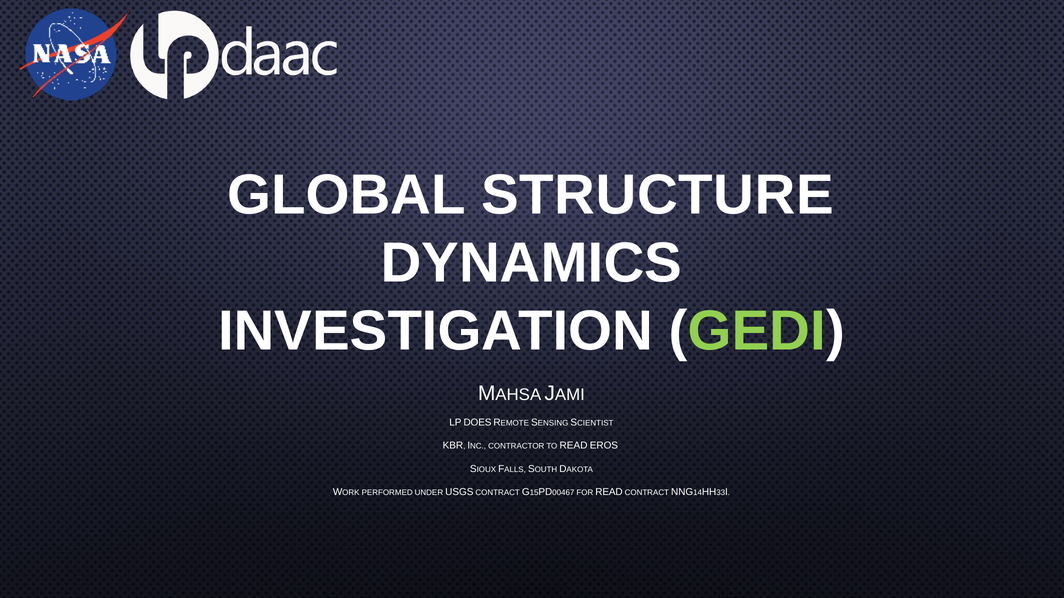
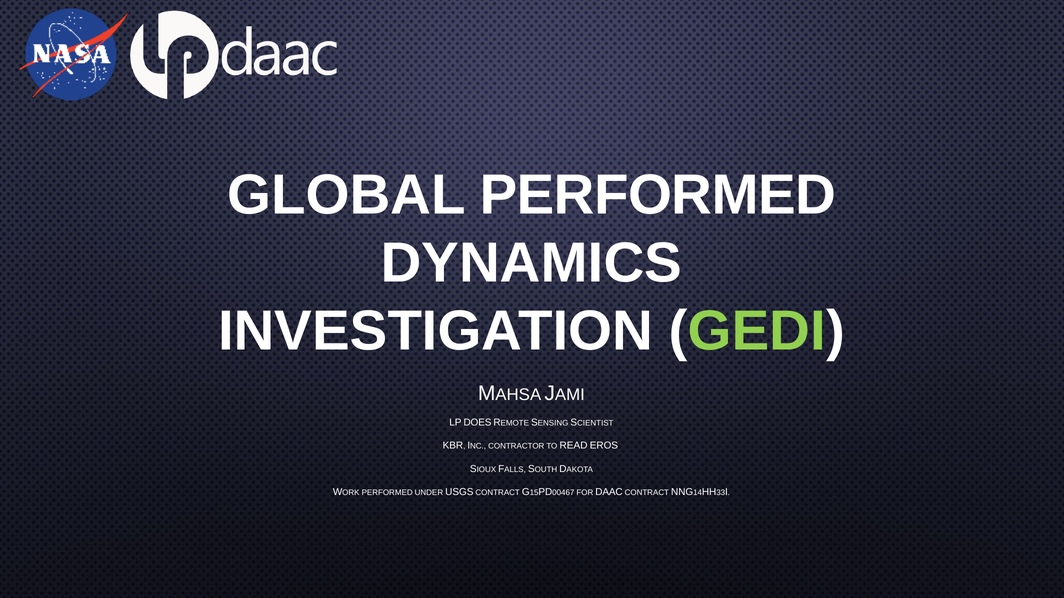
GLOBAL STRUCTURE: STRUCTURE -> PERFORMED (658, 196)
FOR READ: READ -> DAAC (609, 493)
